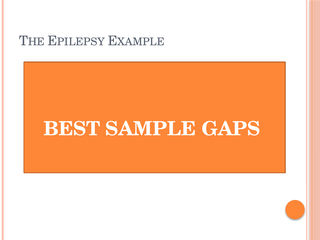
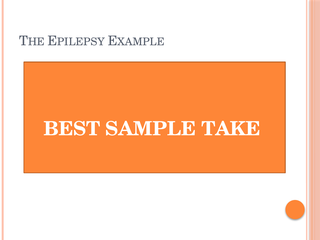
GAPS: GAPS -> TAKE (231, 129)
